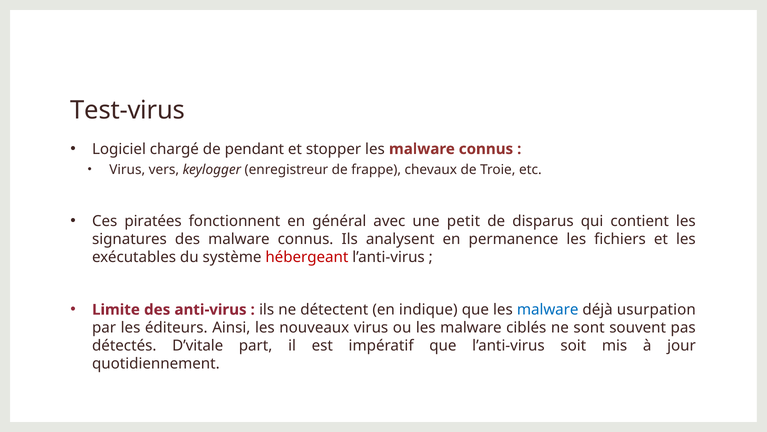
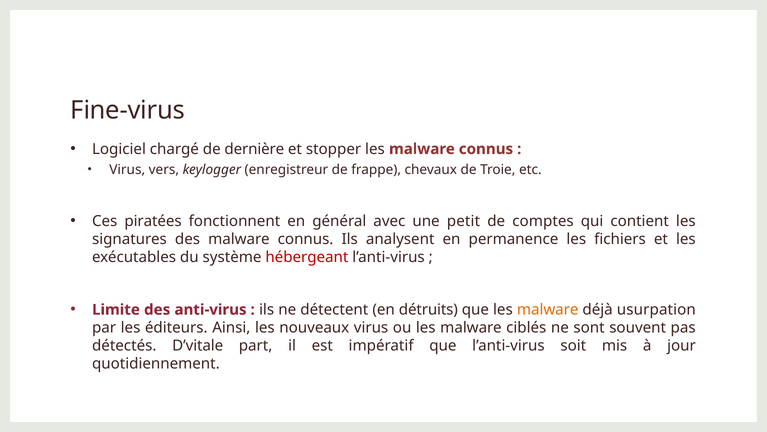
Test-virus: Test-virus -> Fine-virus (128, 110)
pendant: pendant -> dernière (254, 149)
disparus: disparus -> comptes (543, 221)
indique: indique -> détruits (428, 309)
malware colour: blue -> orange (548, 309)
